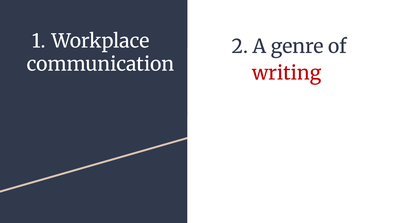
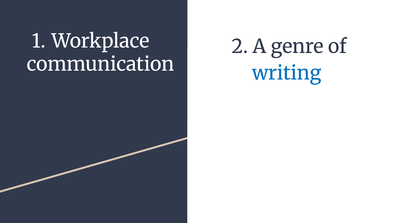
writing colour: red -> blue (287, 73)
